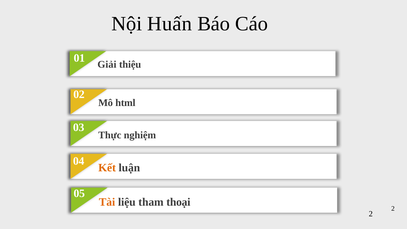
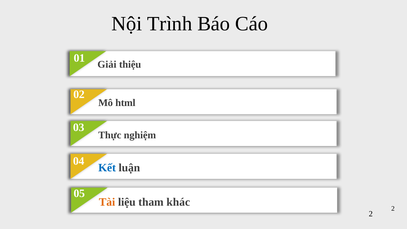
Huấn: Huấn -> Trình (170, 24)
Kết colour: orange -> blue (107, 168)
thoại: thoại -> khác (178, 202)
